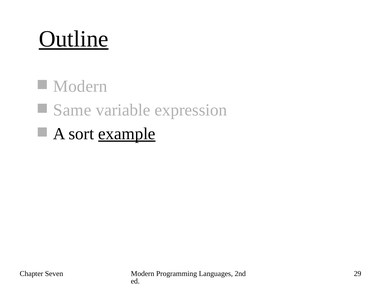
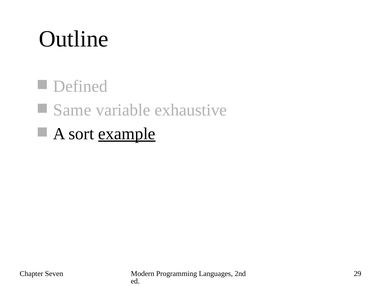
Outline underline: present -> none (74, 39)
Modern: Modern -> Defined (80, 86)
expression: expression -> exhaustive (191, 110)
